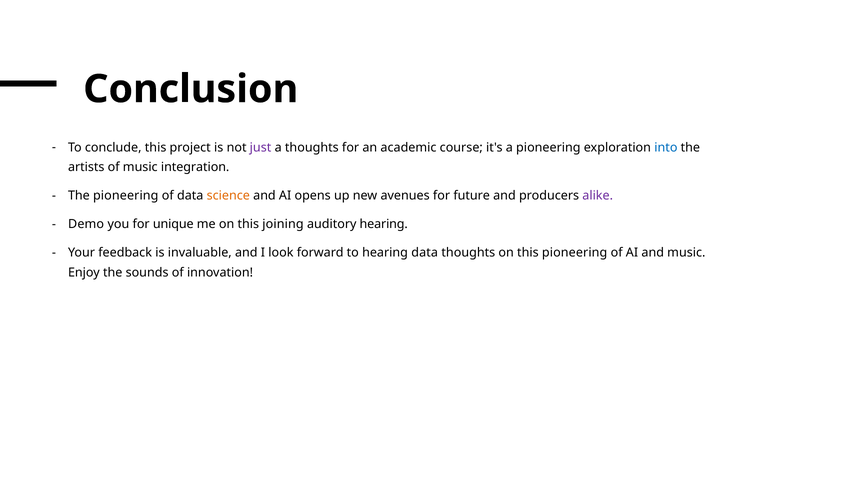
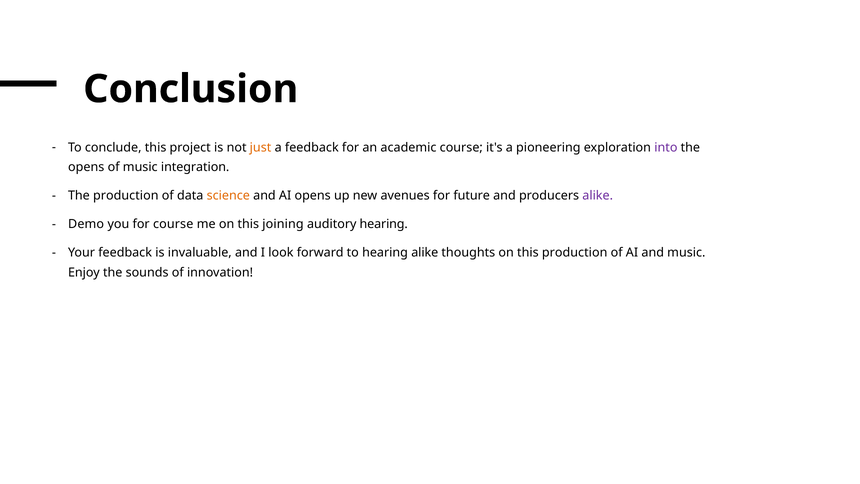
just colour: purple -> orange (261, 147)
a thoughts: thoughts -> feedback (312, 147)
into colour: blue -> purple (666, 147)
artists: artists -> opens (86, 167)
The pioneering: pioneering -> production (126, 196)
for unique: unique -> course (173, 224)
hearing data: data -> alike (425, 253)
this pioneering: pioneering -> production (575, 253)
